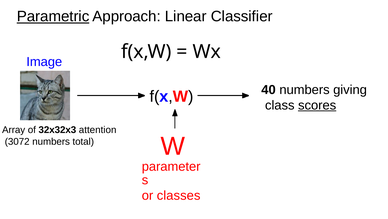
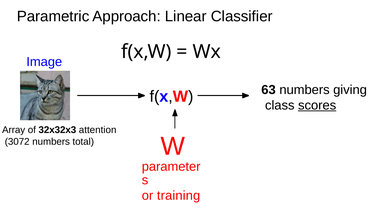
Parametric underline: present -> none (53, 16)
40: 40 -> 63 (269, 90)
classes: classes -> training (179, 195)
